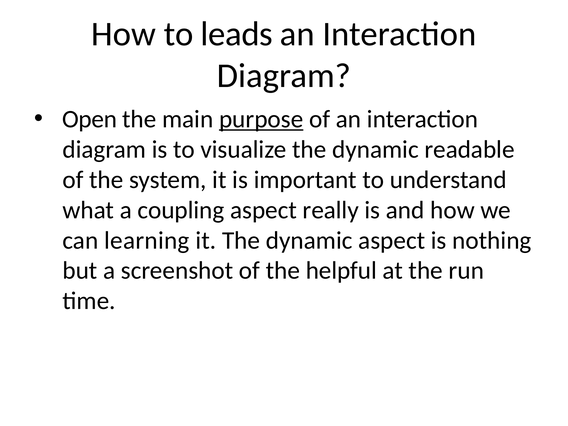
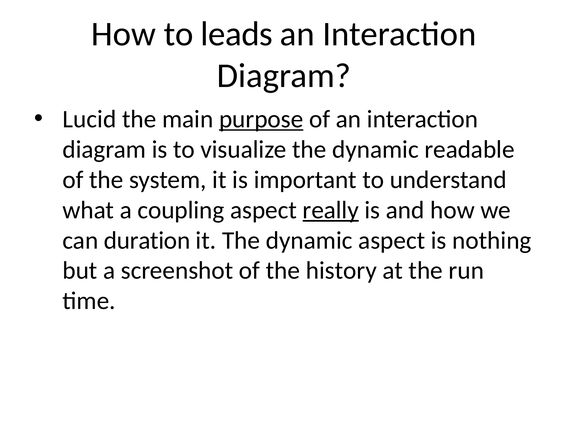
Open: Open -> Lucid (89, 119)
really underline: none -> present (331, 210)
learning: learning -> duration (147, 240)
helpful: helpful -> history (341, 271)
